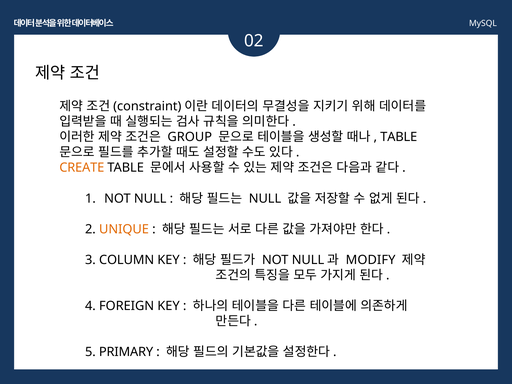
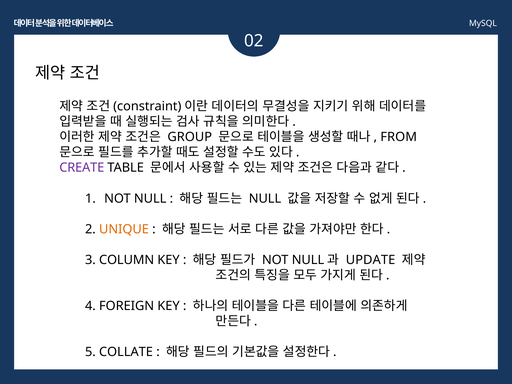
TABLE: TABLE -> FROM (399, 137)
CREATE colour: orange -> purple (82, 168)
MODIFY: MODIFY -> UPDATE (371, 260)
PRIMARY: PRIMARY -> COLLATE (126, 352)
